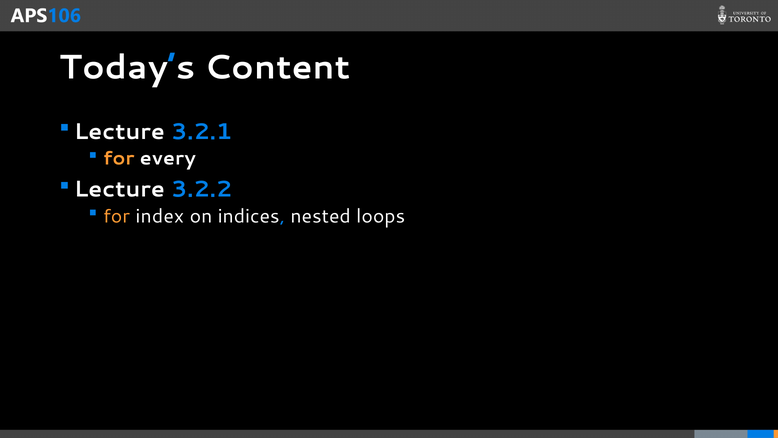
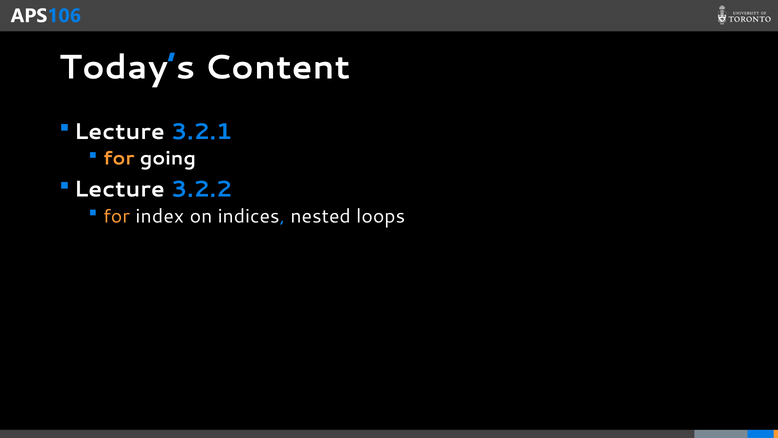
every: every -> going (168, 158)
